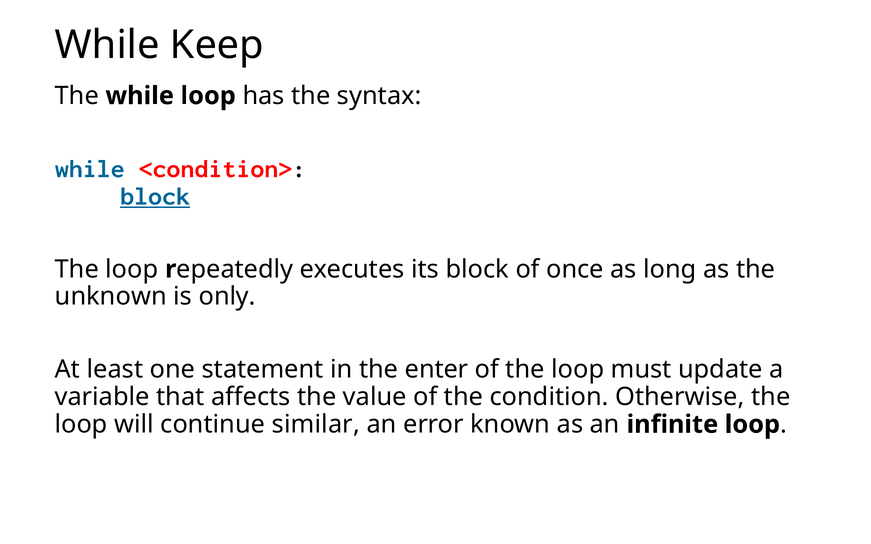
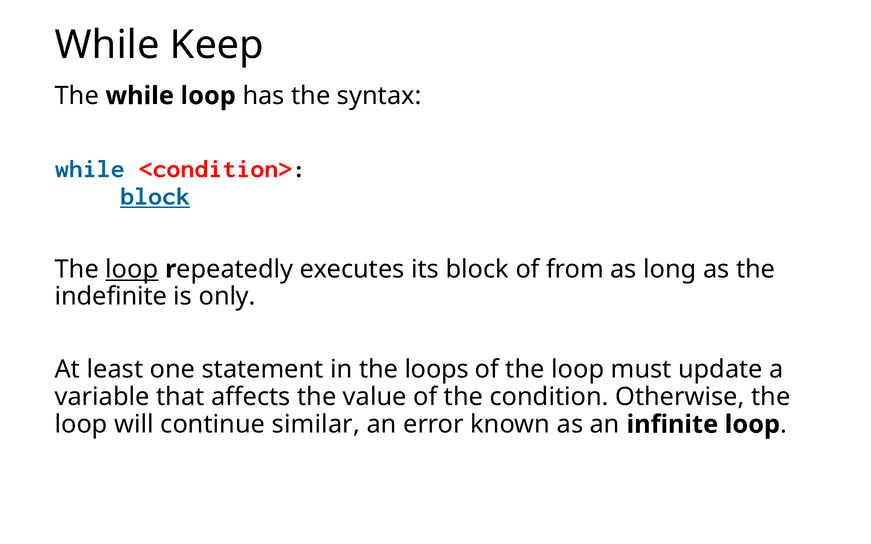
loop underline: none -> present (132, 269)
once: once -> from (575, 269)
unknown: unknown -> indefinite (111, 297)
enter: enter -> loops (437, 370)
